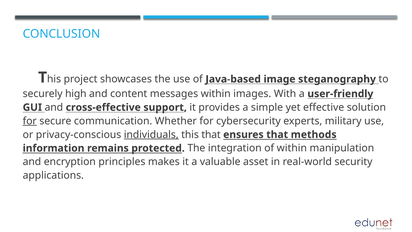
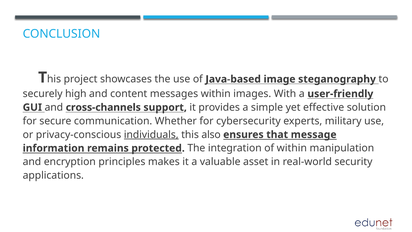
cross-effective: cross-effective -> cross-channels (103, 107)
for underline: present -> none (30, 121)
this that: that -> also (211, 134)
methods: methods -> message (314, 134)
